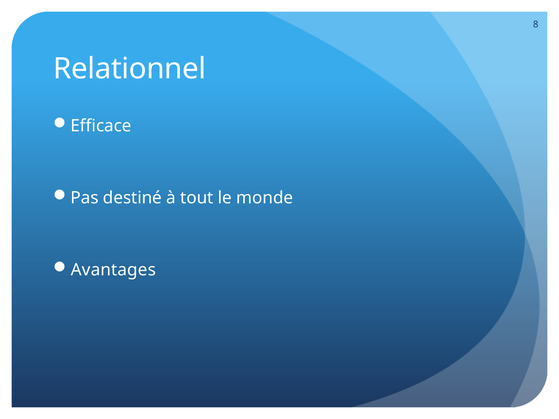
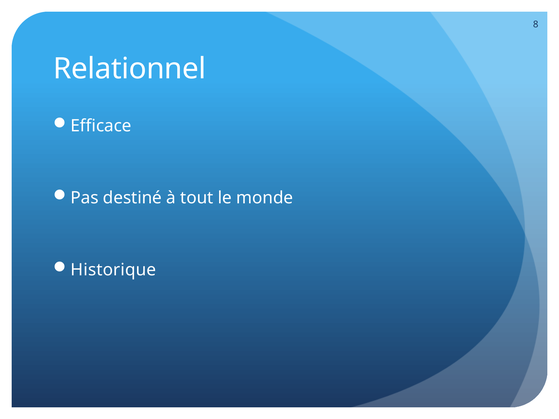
Avantages: Avantages -> Historique (113, 270)
